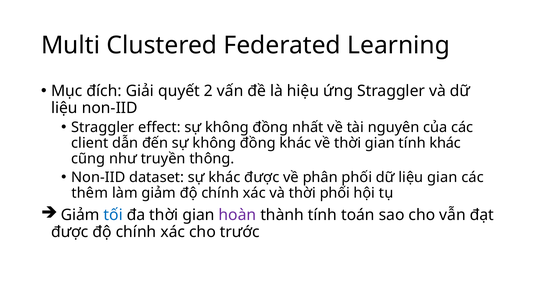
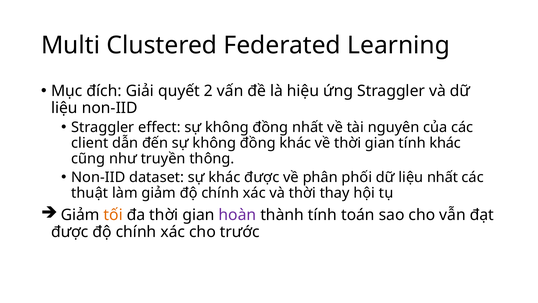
liệu gian: gian -> nhất (443, 177)
thêm: thêm -> thuật (90, 193)
thời phối: phối -> thay (335, 193)
tối colour: blue -> orange (113, 215)
